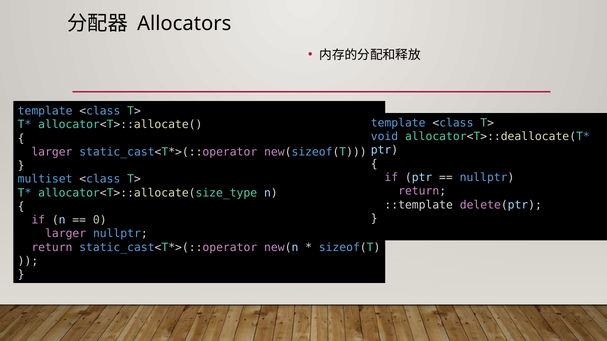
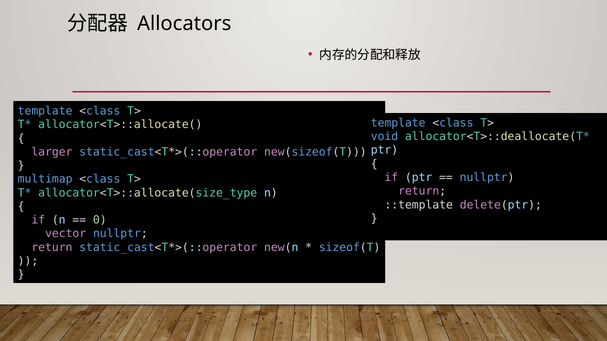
multiset: multiset -> multimap (45, 179)
larger: larger -> vector (66, 234)
